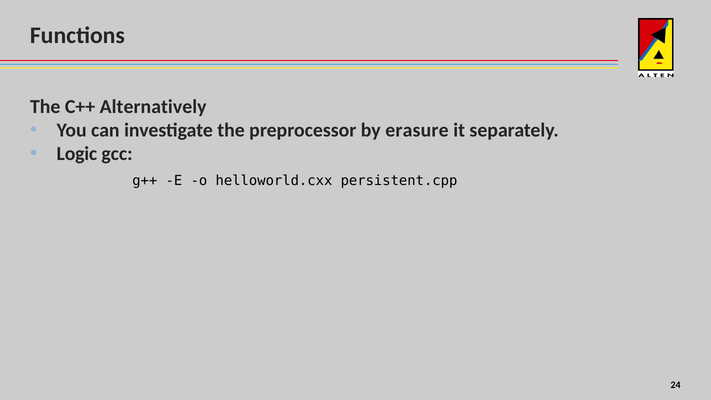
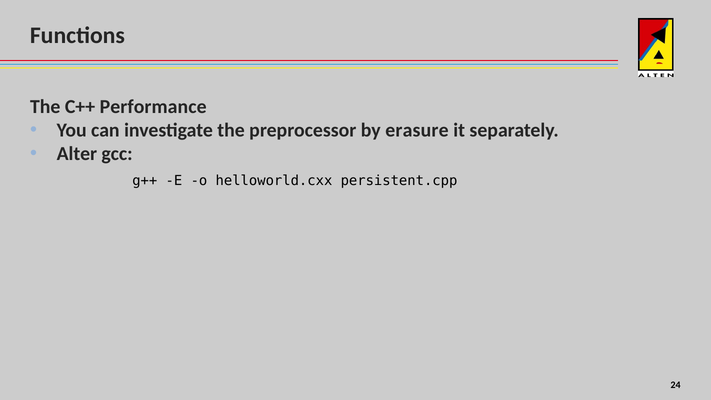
Alternatively: Alternatively -> Performance (153, 107)
Logic: Logic -> Alter (77, 154)
